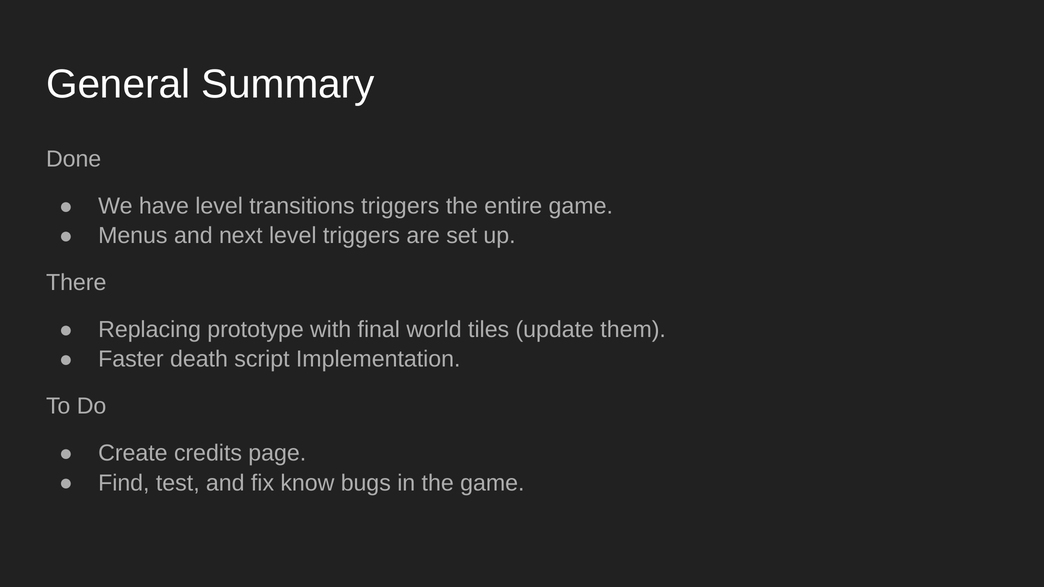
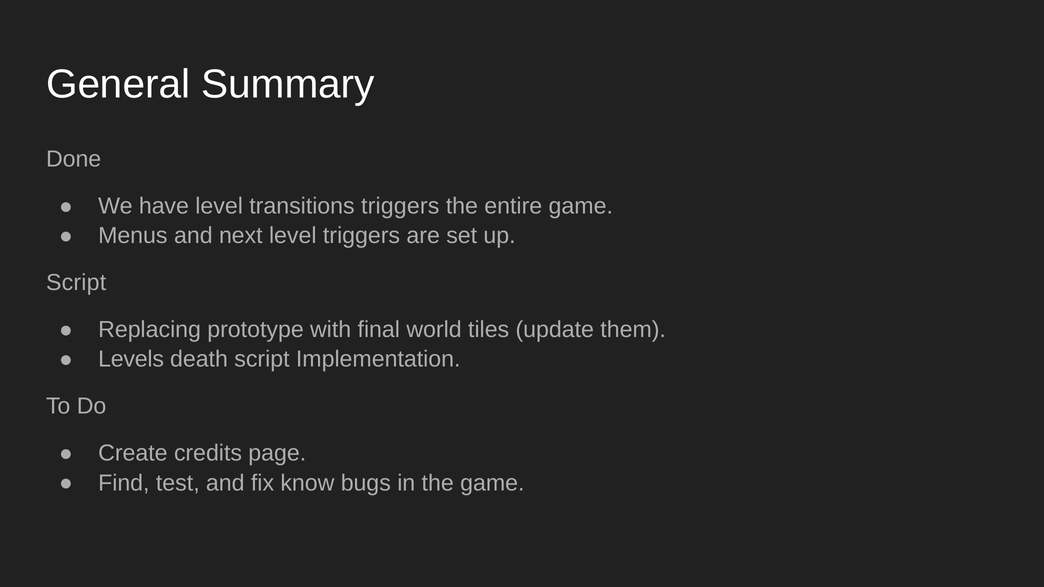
There: There -> Script (76, 283)
Faster: Faster -> Levels (131, 359)
